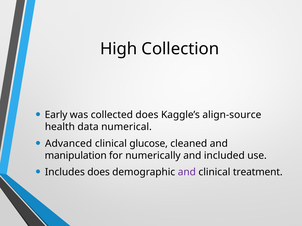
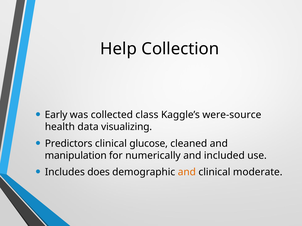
High: High -> Help (119, 49)
collected does: does -> class (147, 115)
align-source: align-source -> were-source (232, 115)
numerical: numerical -> visualizing (127, 127)
Advanced: Advanced -> Predictors (69, 144)
and colour: purple -> orange (187, 173)
treatment: treatment -> moderate (258, 173)
